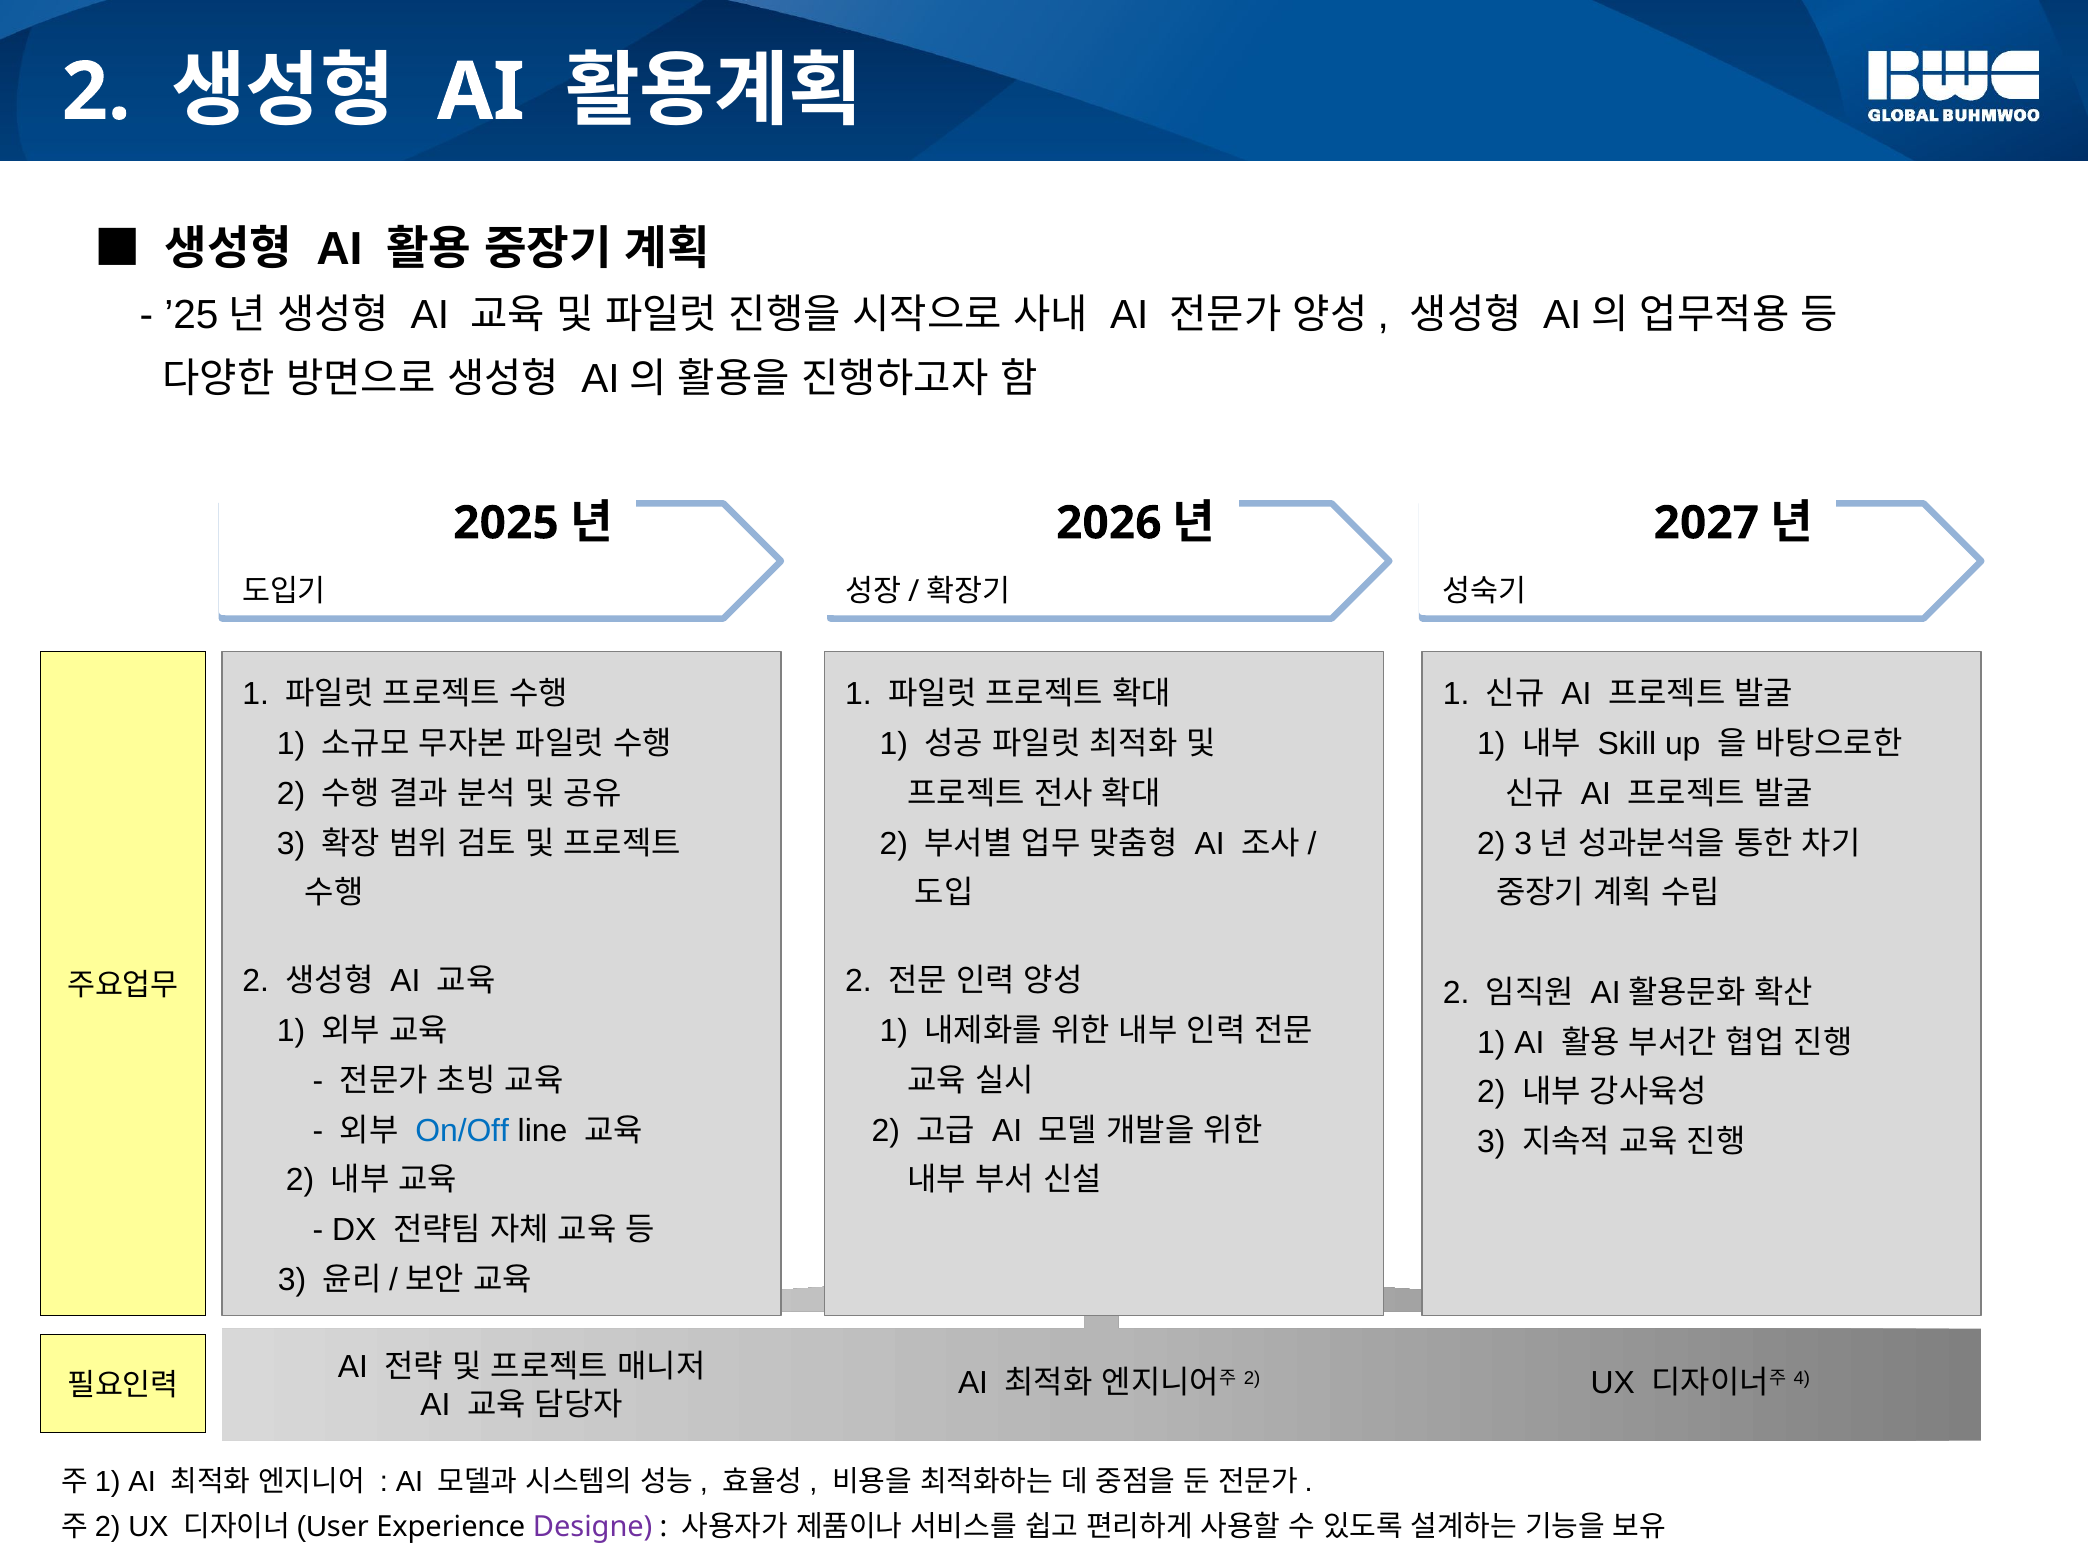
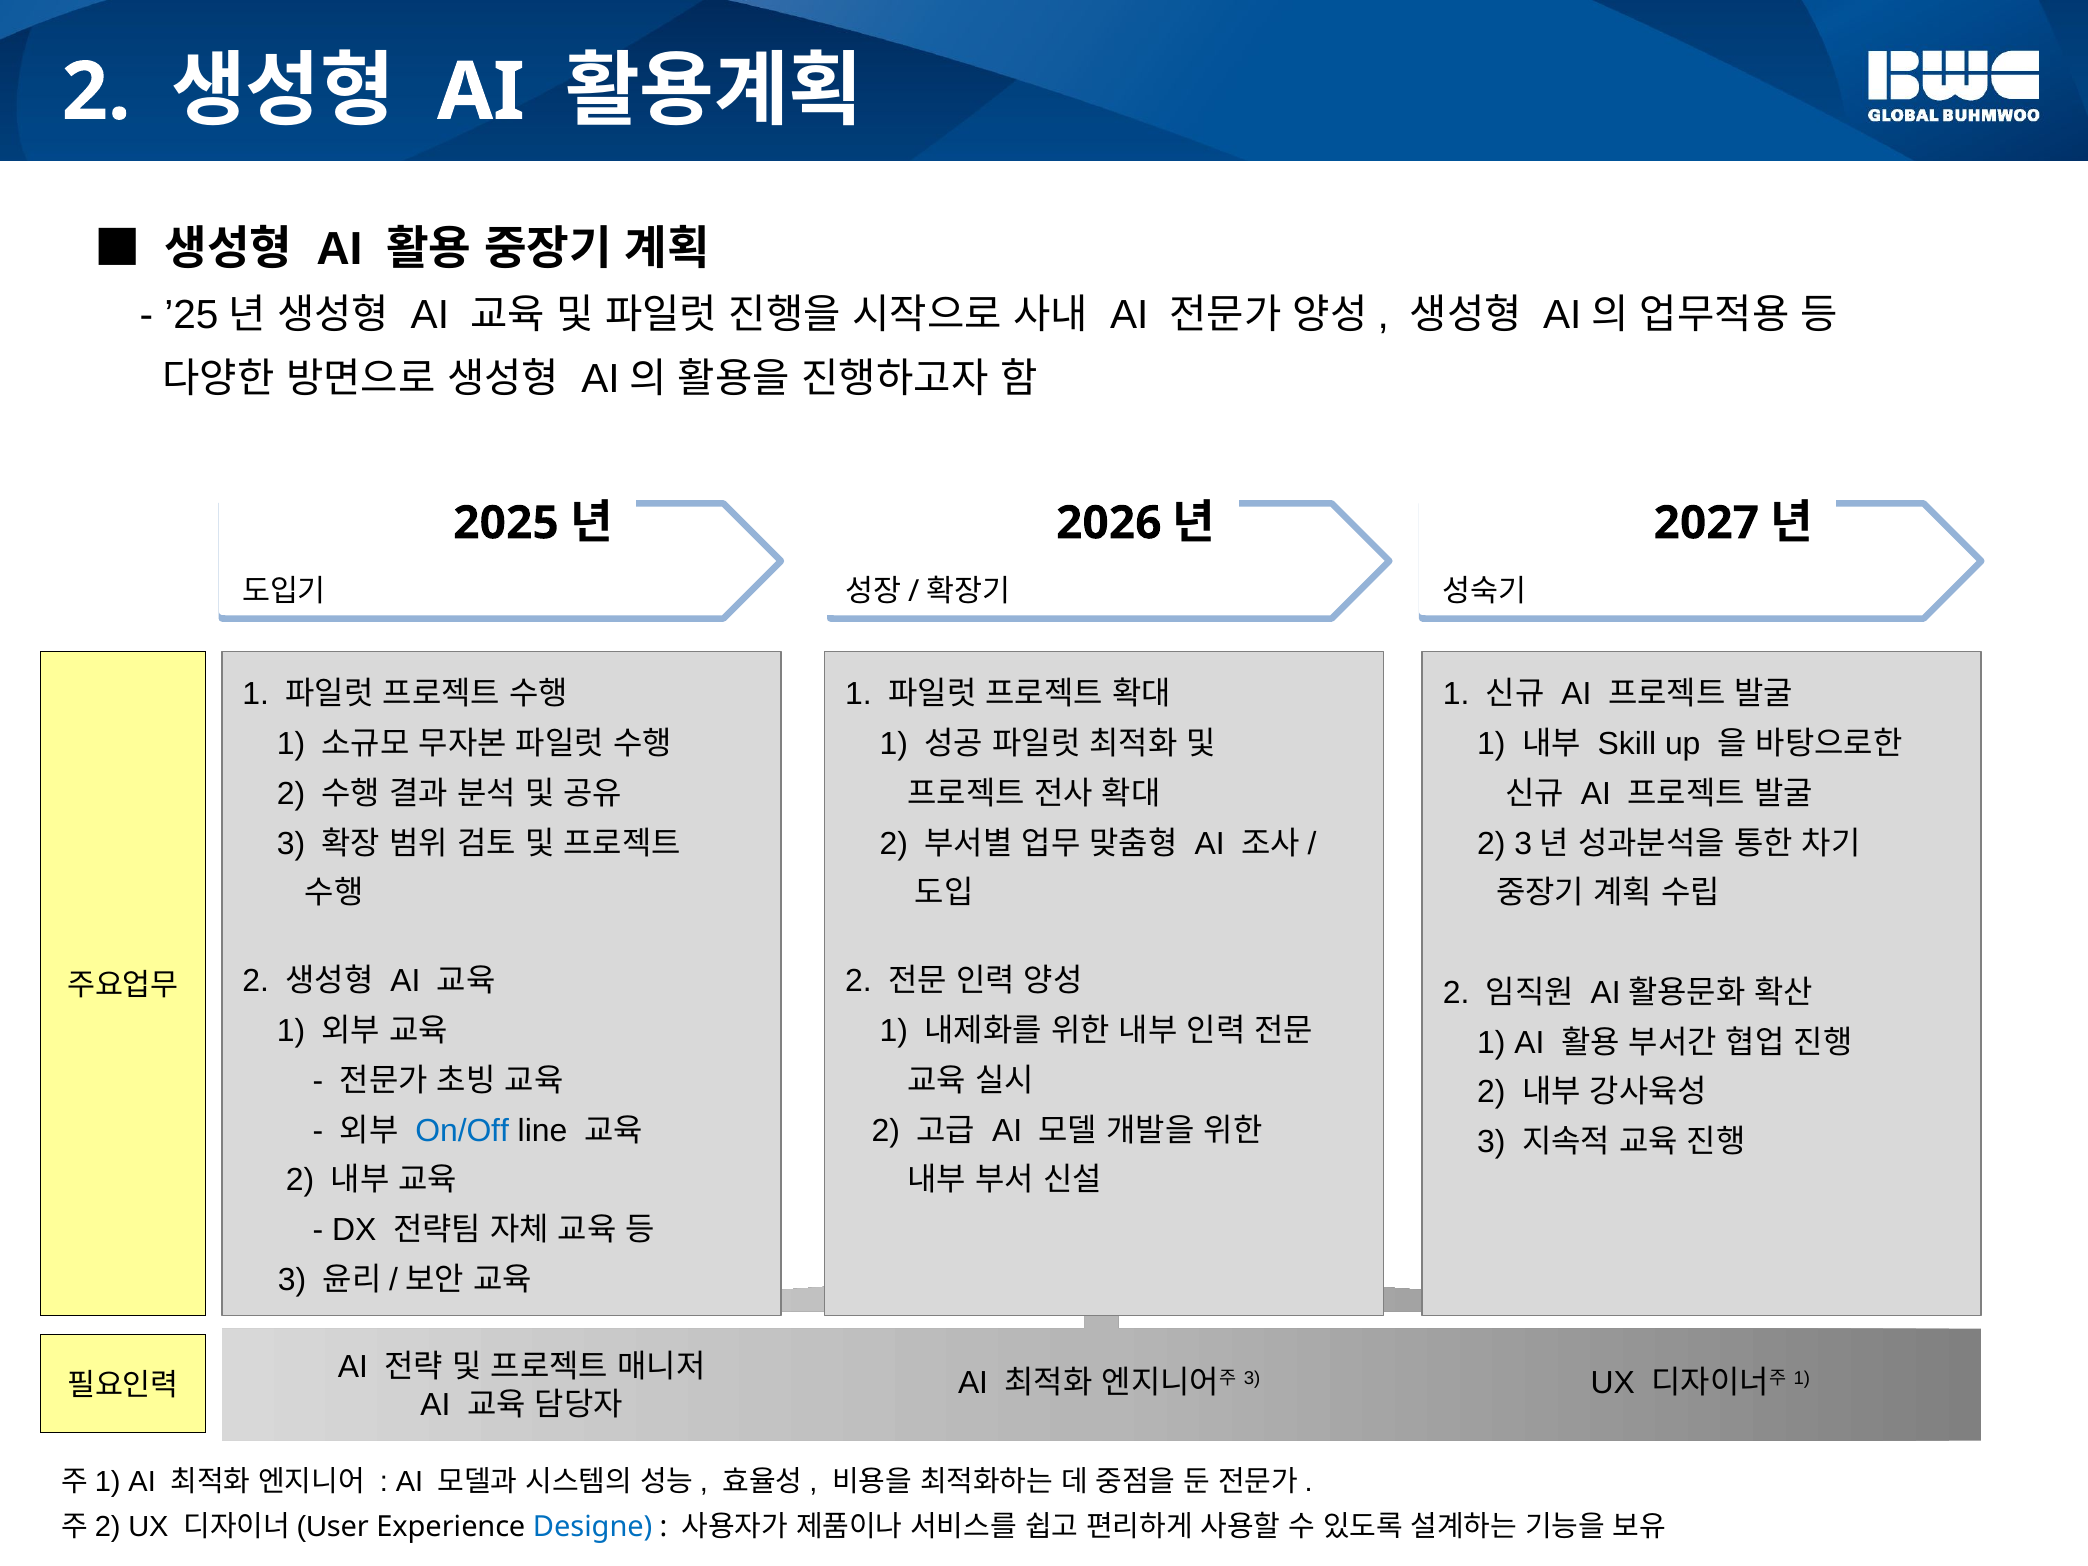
2: 2 -> 3 (1252, 1378)
4: 4 -> 1 (1802, 1378)
Designe colour: purple -> blue (593, 1527)
